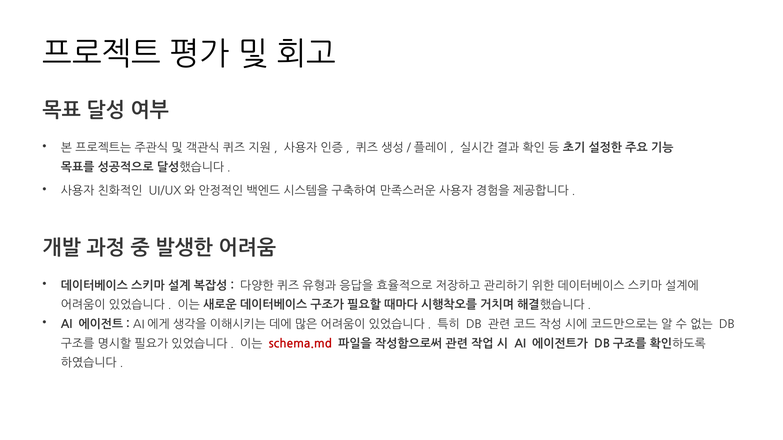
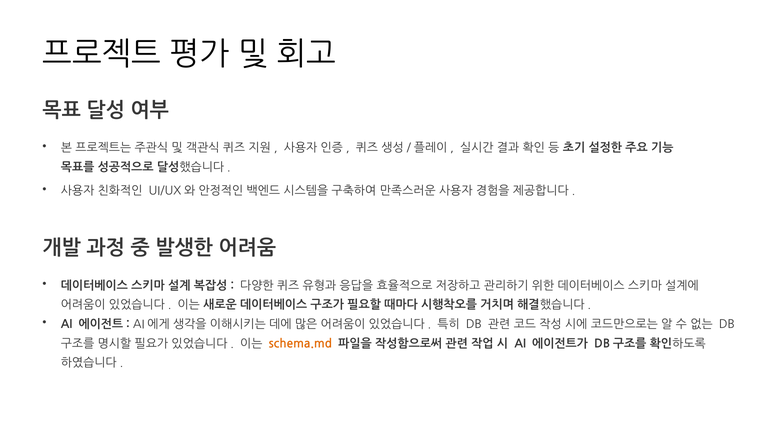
schema.md colour: red -> orange (300, 344)
